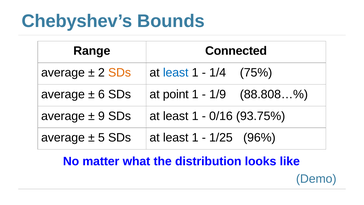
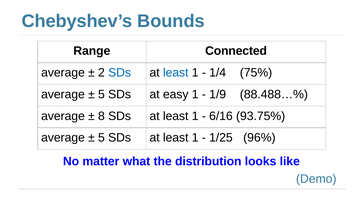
SDs colour: orange -> blue (120, 73)
6: 6 -> 5 (101, 94)
point: point -> easy (176, 94)
88.808…%: 88.808…% -> 88.488…% (274, 94)
9: 9 -> 8 (101, 116)
0/16: 0/16 -> 6/16 (221, 116)
